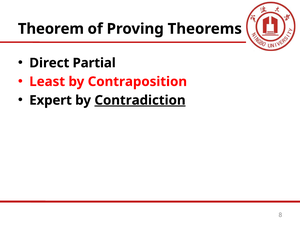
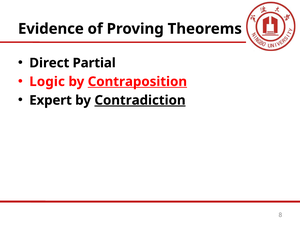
Theorem: Theorem -> Evidence (51, 29)
Least: Least -> Logic (47, 82)
Contraposition underline: none -> present (137, 82)
